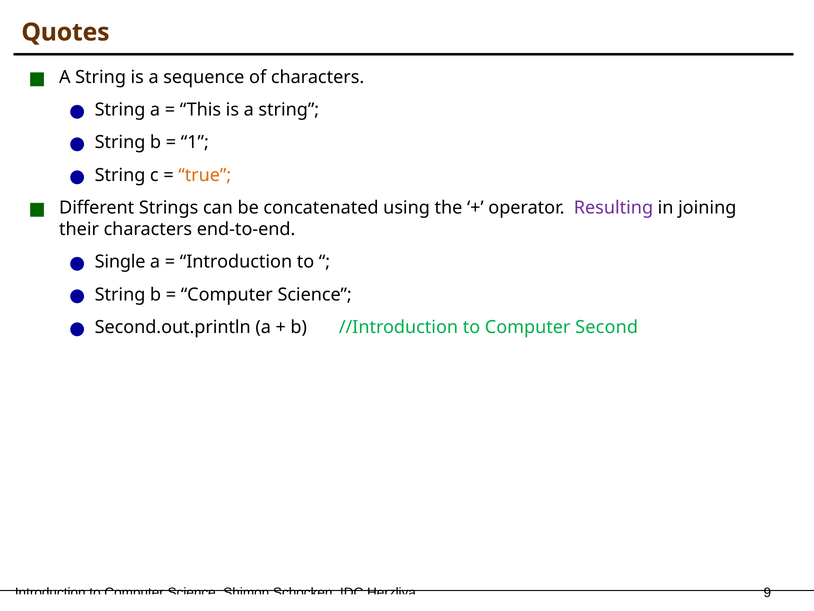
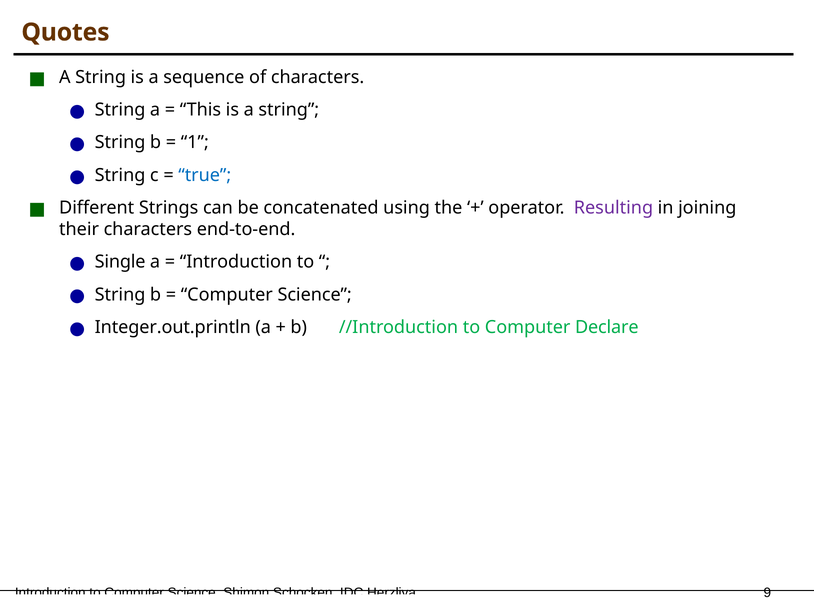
true colour: orange -> blue (205, 175)
Second.out.println: Second.out.println -> Integer.out.println (173, 327)
Second: Second -> Declare (607, 327)
